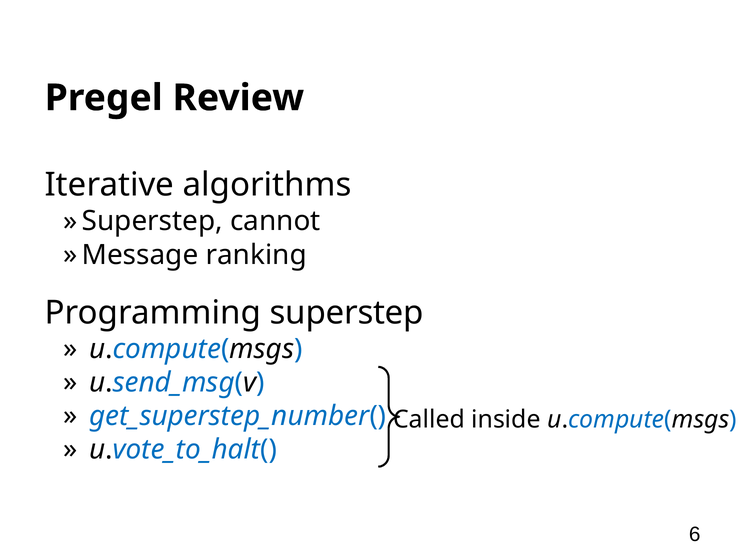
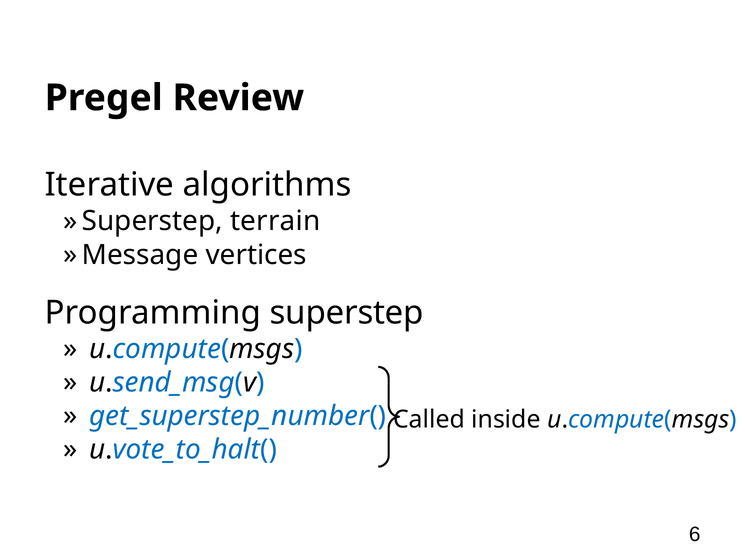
cannot: cannot -> terrain (275, 221)
ranking: ranking -> vertices (256, 255)
